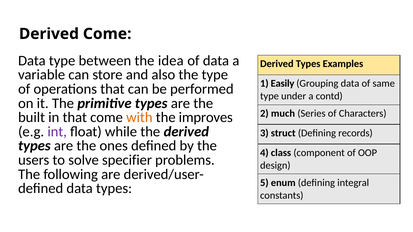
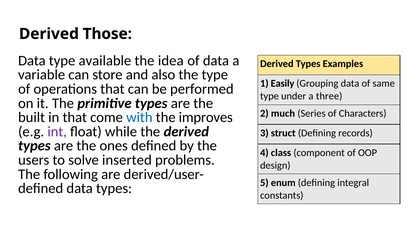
Derived Come: Come -> Those (107, 34)
between: between -> available (105, 61)
contd: contd -> three (329, 96)
with colour: orange -> blue (139, 118)
specifier: specifier -> inserted (127, 160)
